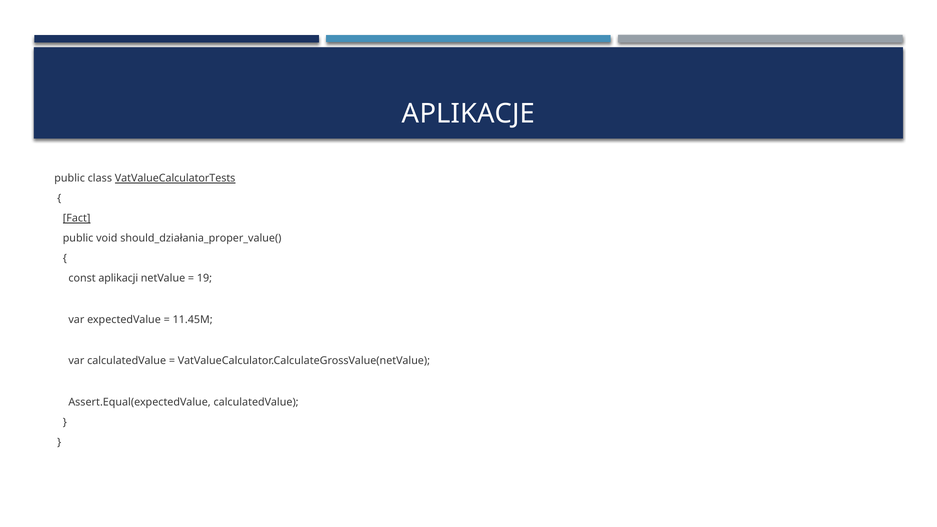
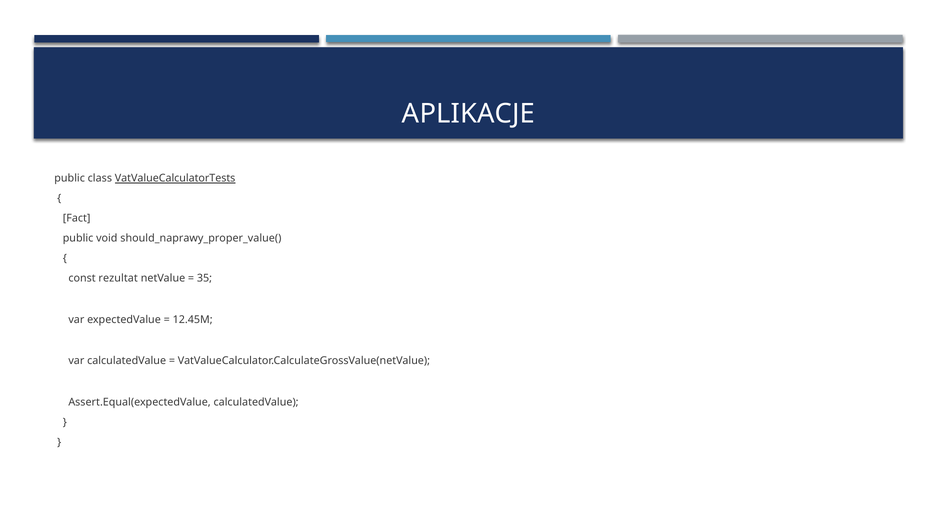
Fact underline: present -> none (77, 218)
should_działania_proper_value(: should_działania_proper_value( -> should_naprawy_proper_value( (201, 238)
aplikacji: aplikacji -> rezultat (118, 278)
19: 19 -> 35 (205, 278)
11.45M: 11.45M -> 12.45M (193, 320)
